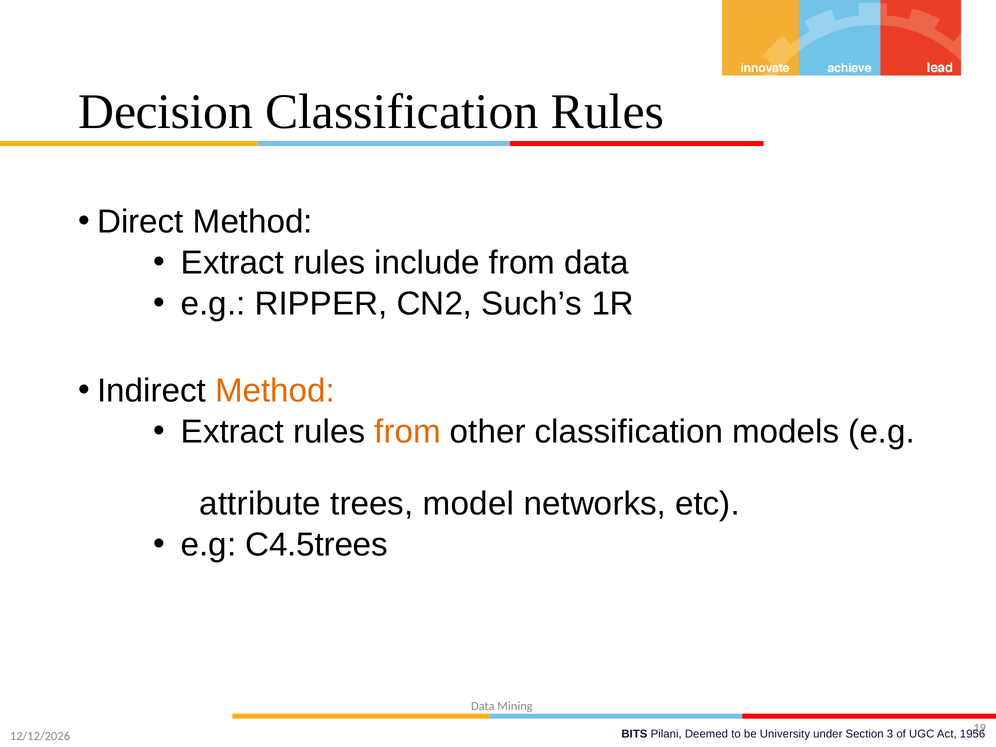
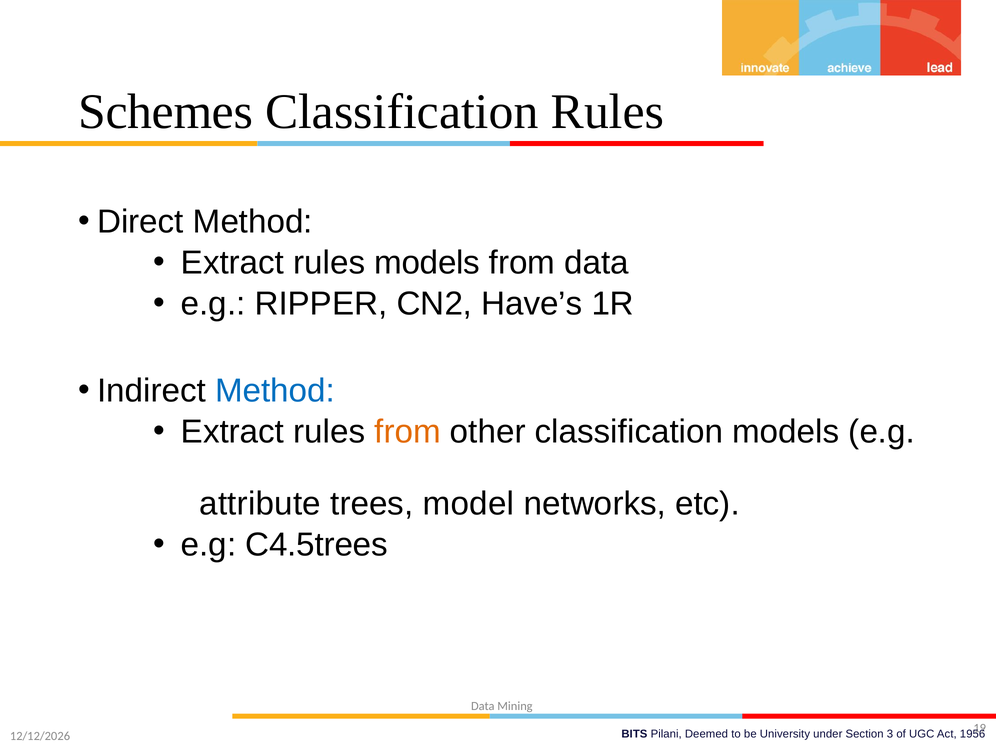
Decision: Decision -> Schemes (166, 112)
rules include: include -> models (427, 263)
Such’s: Such’s -> Have’s (532, 304)
Method colour: orange -> blue (275, 391)
